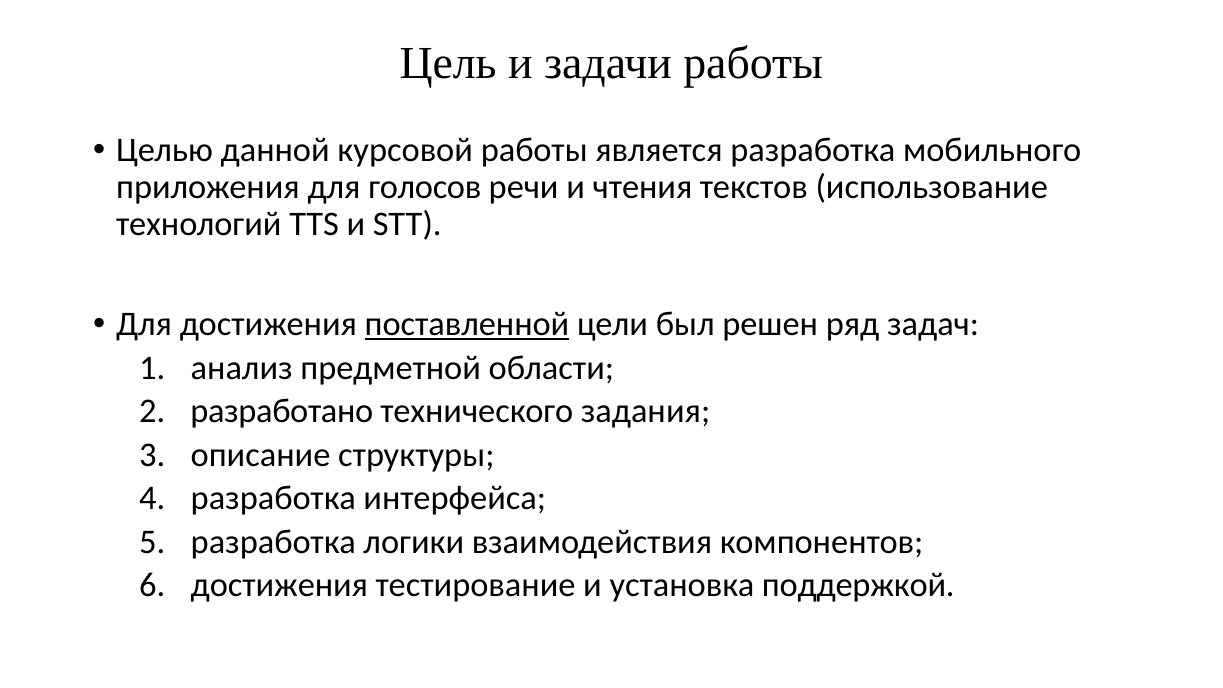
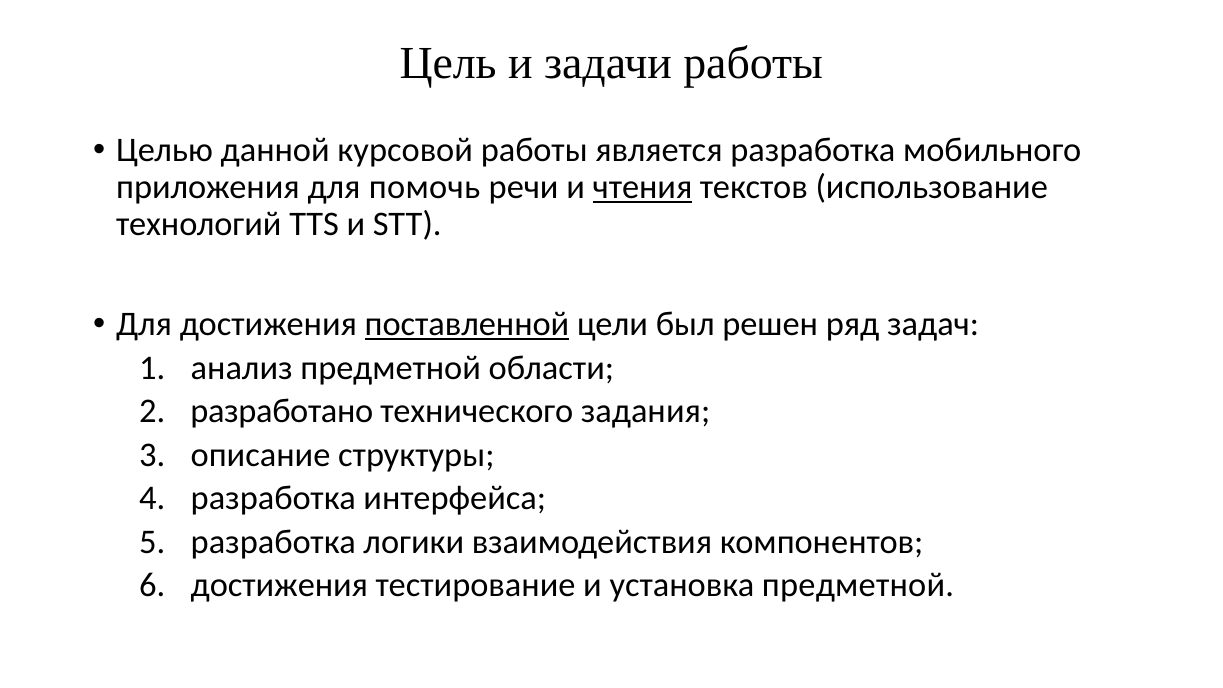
голосов: голосов -> помочь (424, 187)
чтения underline: none -> present (643, 187)
установка поддержкой: поддержкой -> предметной (858, 585)
